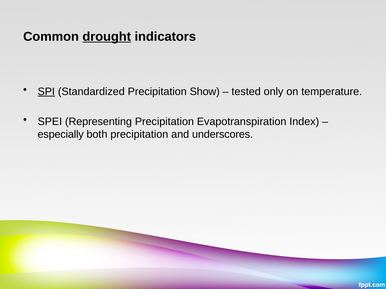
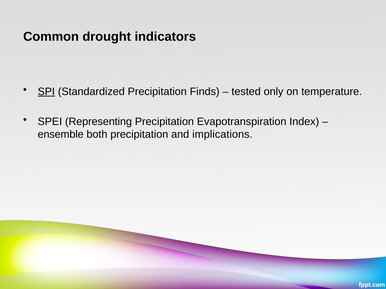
drought underline: present -> none (107, 37)
Show: Show -> Finds (205, 92)
especially: especially -> ensemble (61, 135)
underscores: underscores -> implications (222, 135)
